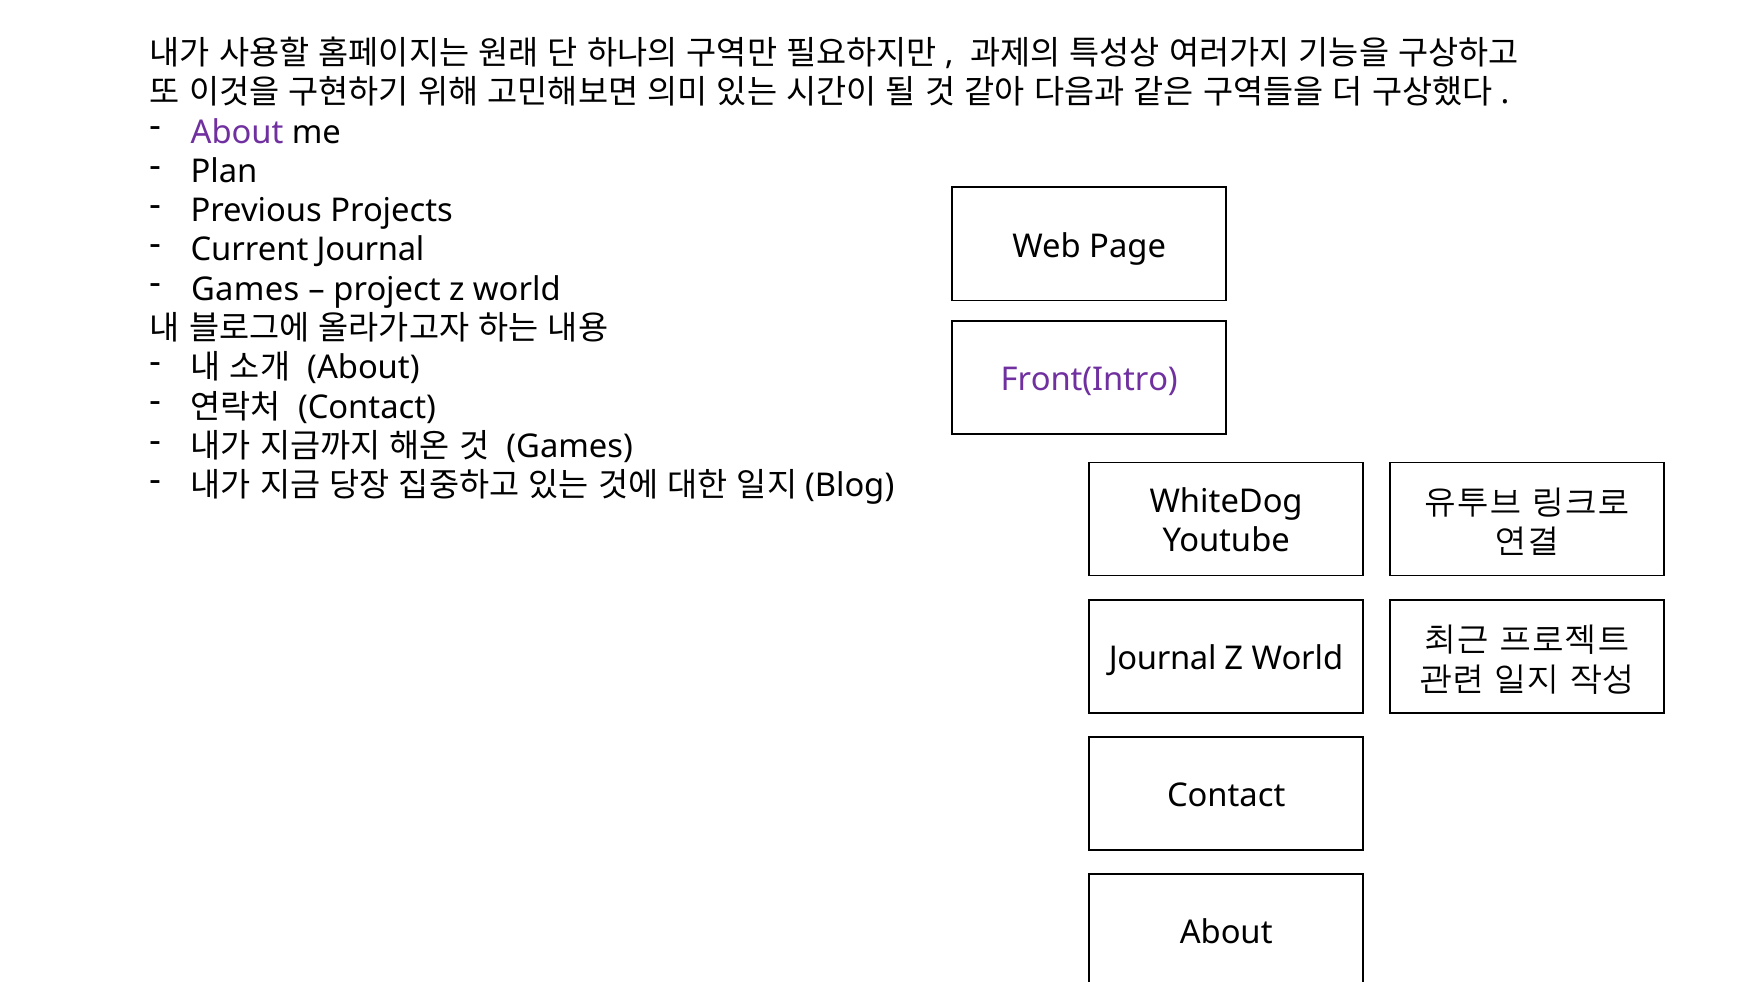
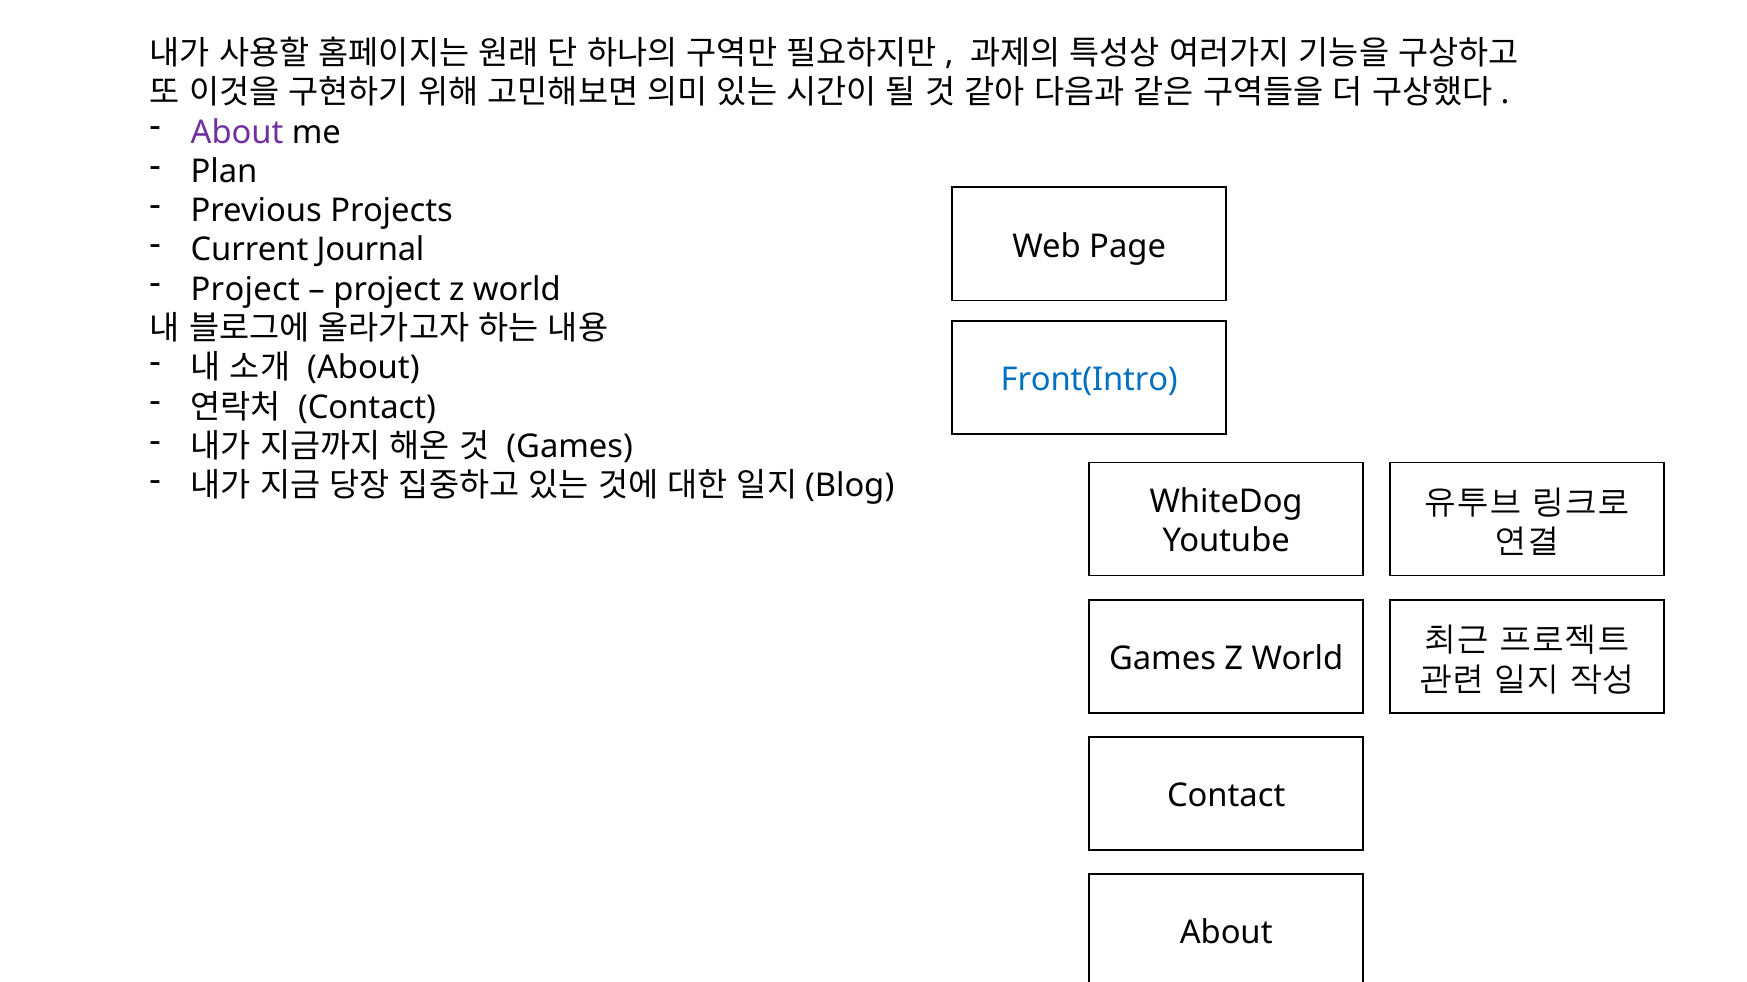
Games: Games -> Project (245, 290)
Front(Intro colour: purple -> blue (1089, 380)
Journal: Journal -> Games (1163, 659)
